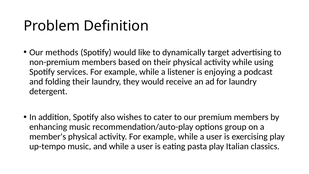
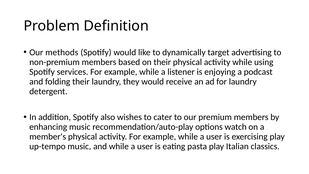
group: group -> watch (236, 127)
